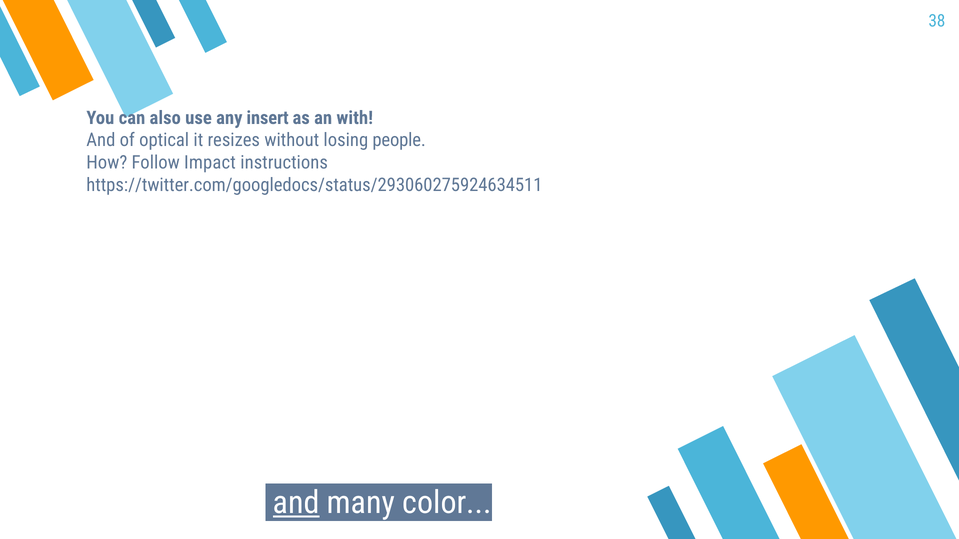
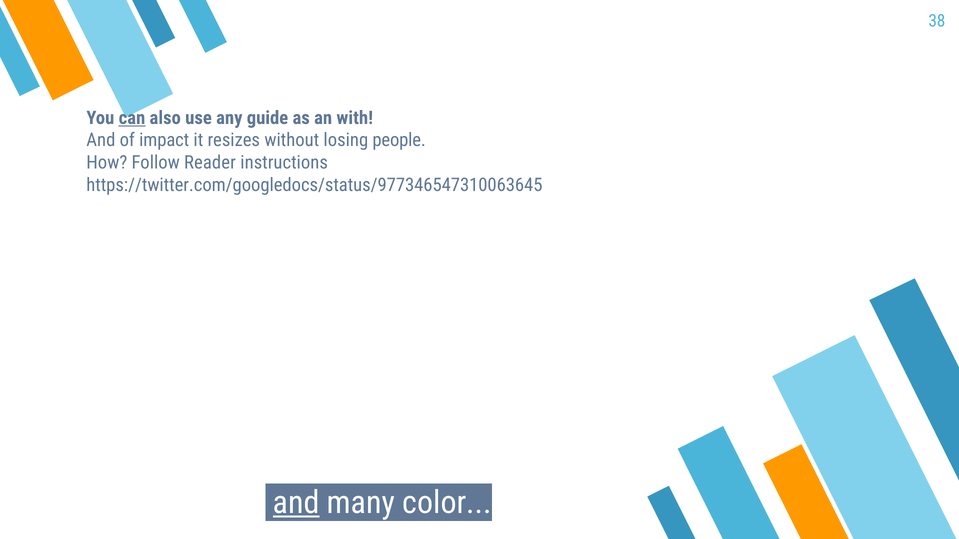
can underline: none -> present (132, 118)
insert: insert -> guide (267, 118)
optical: optical -> impact (164, 140)
Impact: Impact -> Reader (210, 163)
https://twitter.com/googledocs/status/293060275924634511: https://twitter.com/googledocs/status/293060275924634511 -> https://twitter.com/googledocs/status/977346547310063645 (314, 185)
